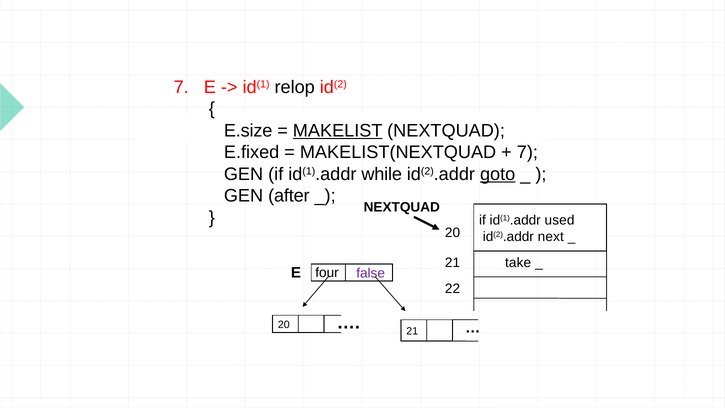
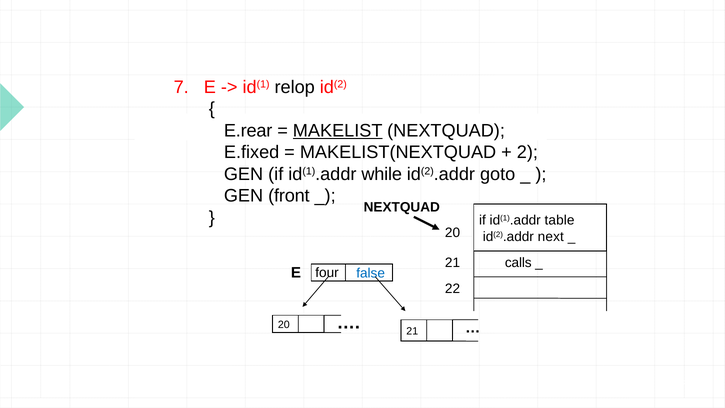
E.size: E.size -> E.rear (248, 131)
7: 7 -> 2 (527, 152)
goto underline: present -> none (498, 174)
after: after -> front (289, 196)
used: used -> table (560, 220)
take: take -> calls (518, 263)
false colour: purple -> blue (371, 273)
